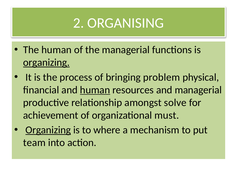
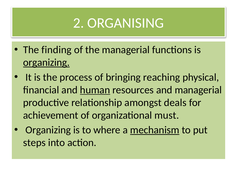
The human: human -> finding (57, 50)
problem: problem -> reaching (162, 77)
solve: solve -> deals (175, 102)
Organizing underline: present -> none (48, 130)
mechanism underline: none -> present (155, 130)
team: team -> steps (34, 142)
